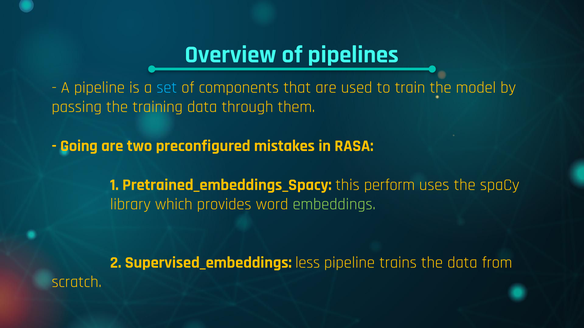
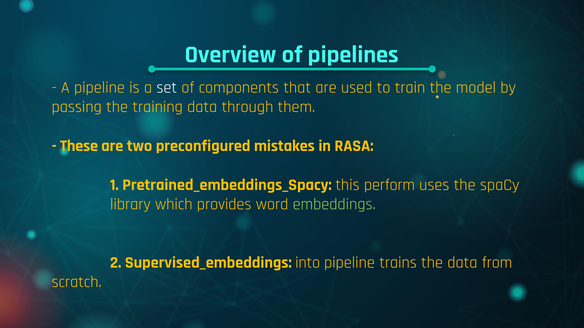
set colour: light blue -> white (167, 88)
Going: Going -> These (79, 146)
less: less -> into (308, 263)
